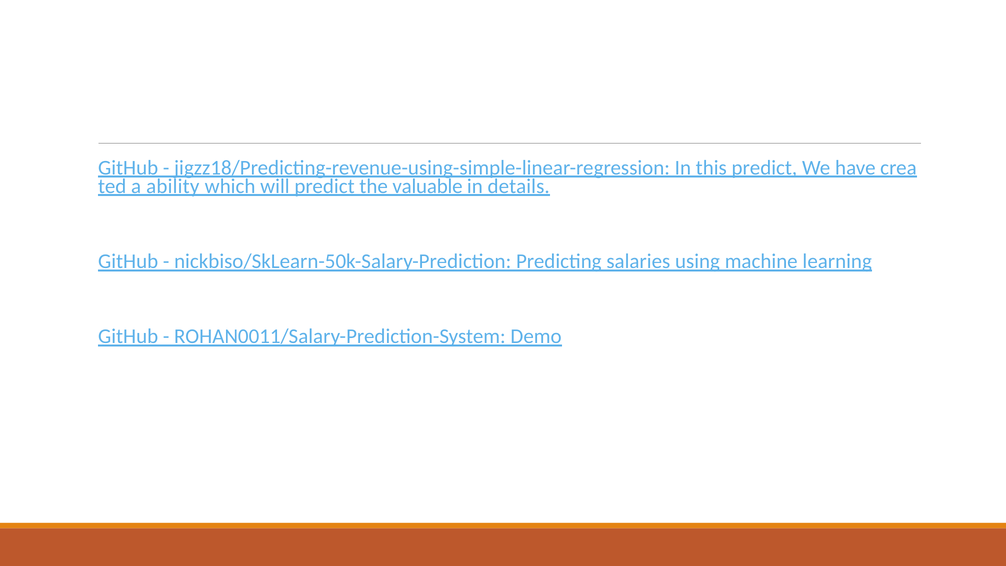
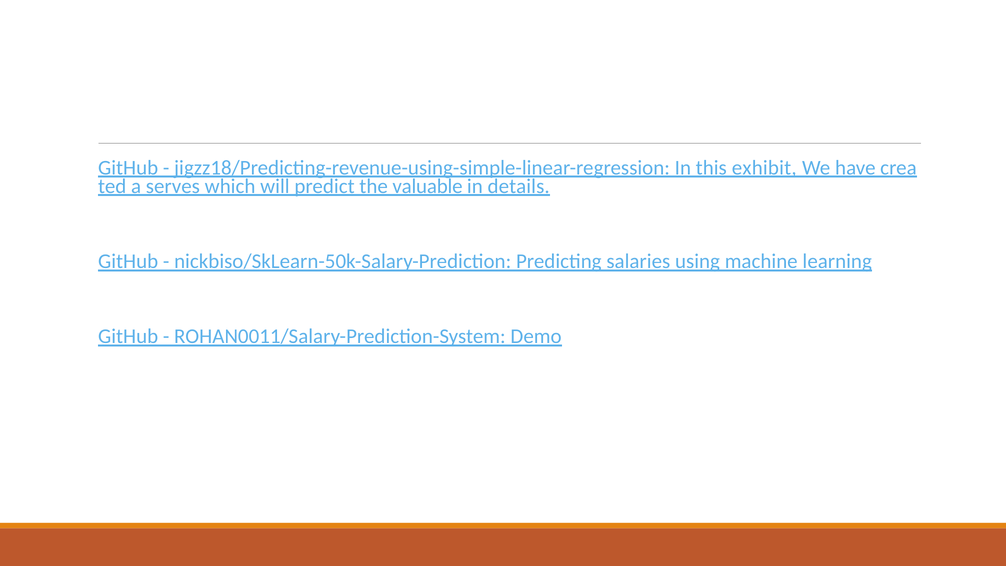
this predict: predict -> exhibit (764, 168)
ability: ability -> serves (173, 186)
